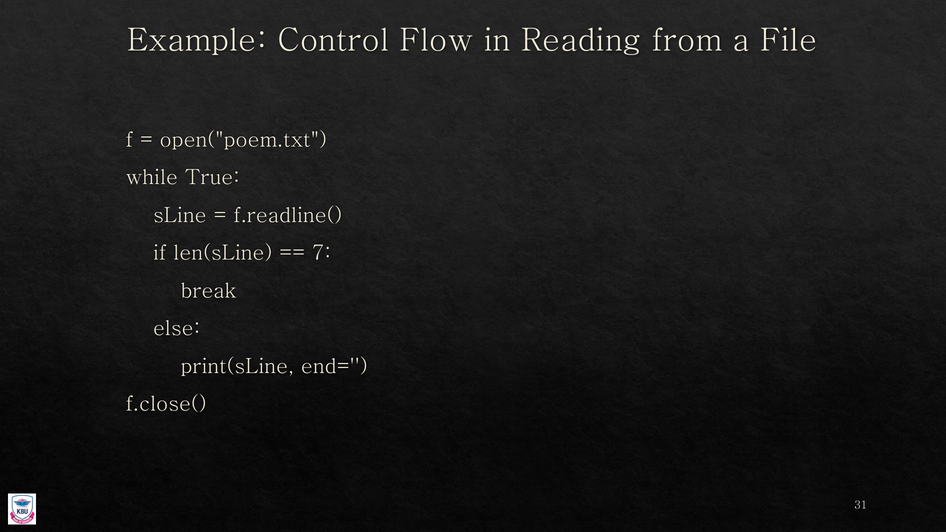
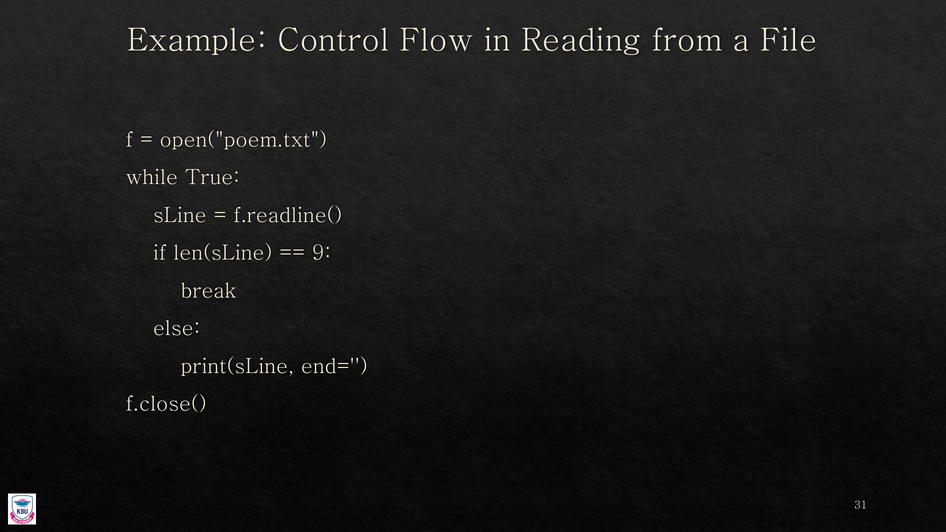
7: 7 -> 9 (322, 253)
